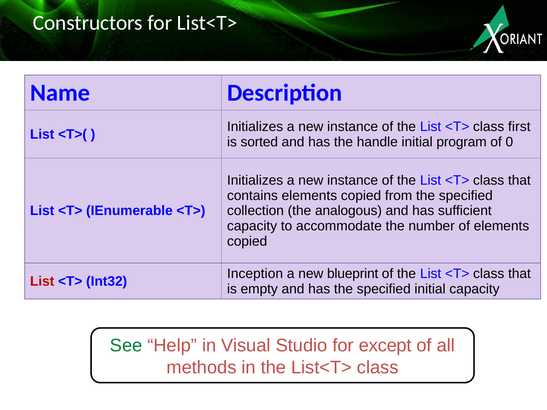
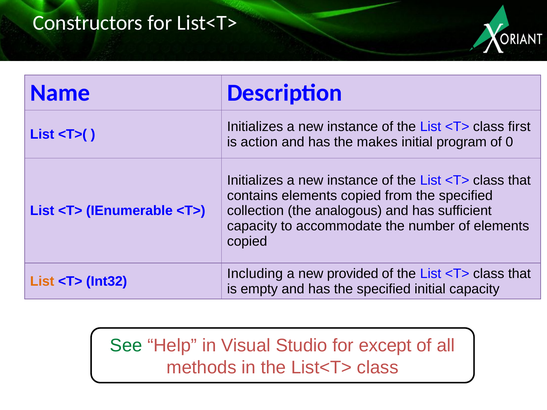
sorted: sorted -> action (259, 142)
handle: handle -> makes (377, 142)
Inception: Inception -> Including (255, 274)
blueprint: blueprint -> provided (353, 274)
List colour: red -> orange (42, 281)
